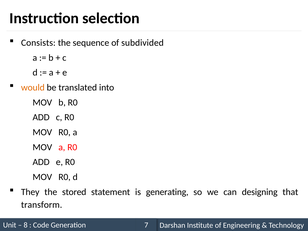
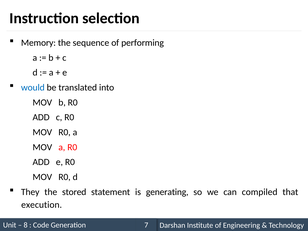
Consists: Consists -> Memory (38, 43)
subdivided: subdivided -> performing (143, 43)
would colour: orange -> blue (33, 88)
designing: designing -> compiled (260, 192)
transform: transform -> execution (42, 205)
